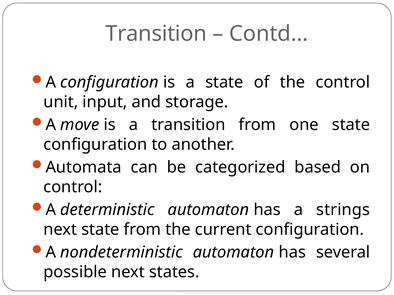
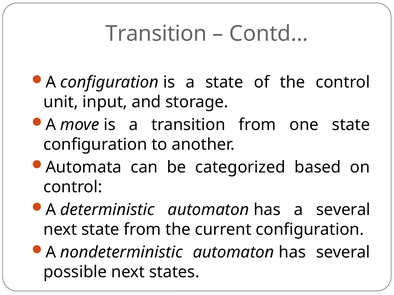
a strings: strings -> several (343, 210)
